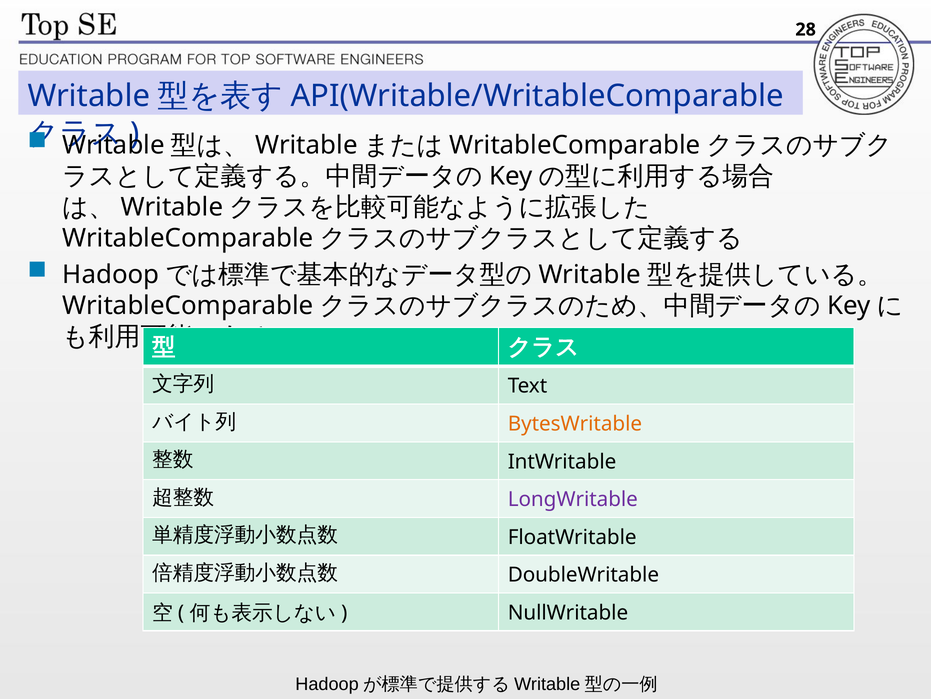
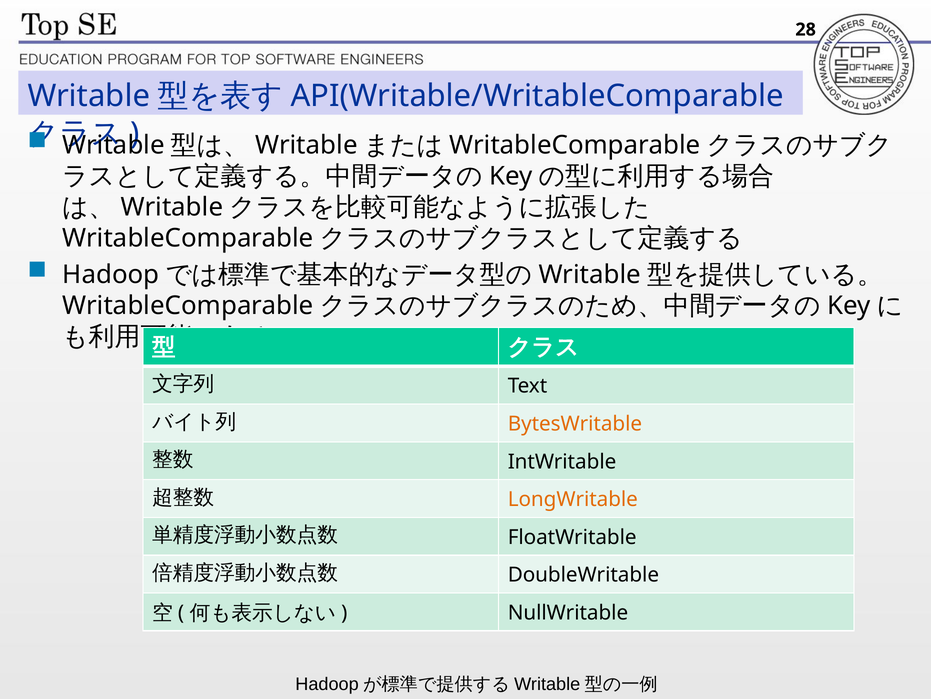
LongWritable colour: purple -> orange (573, 499)
